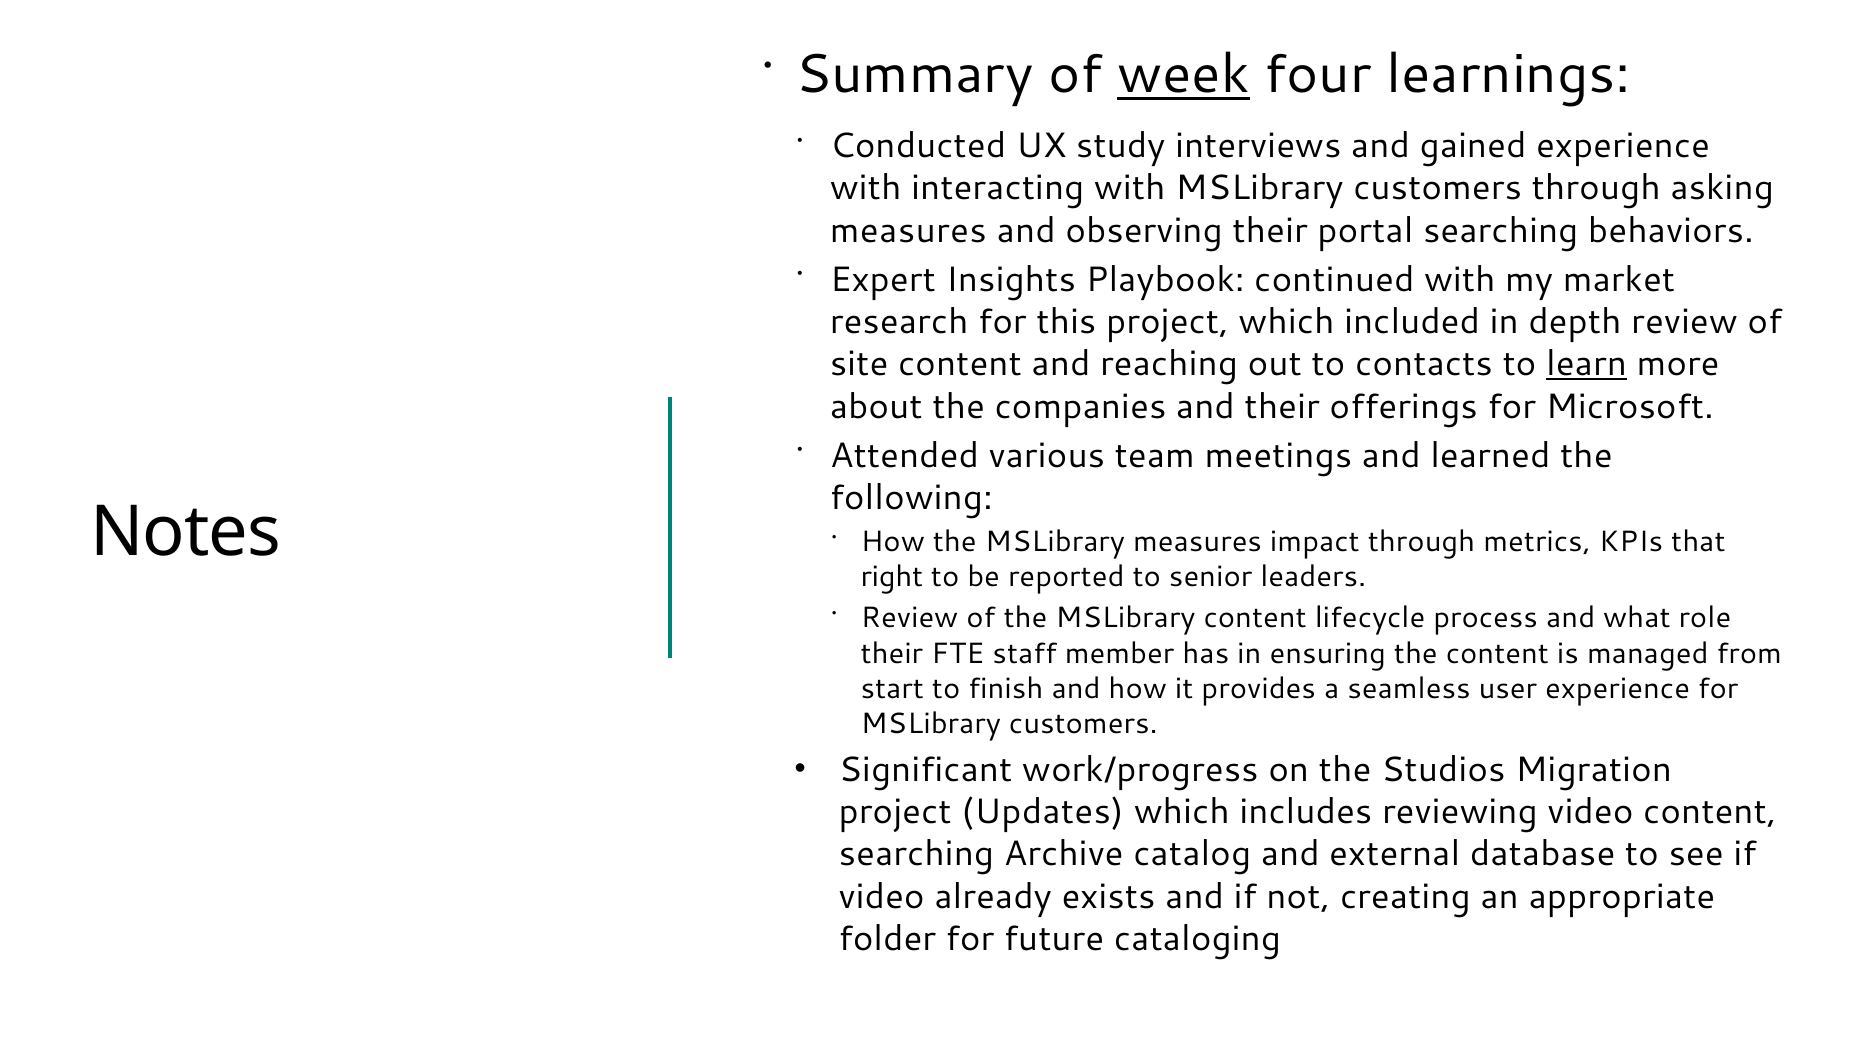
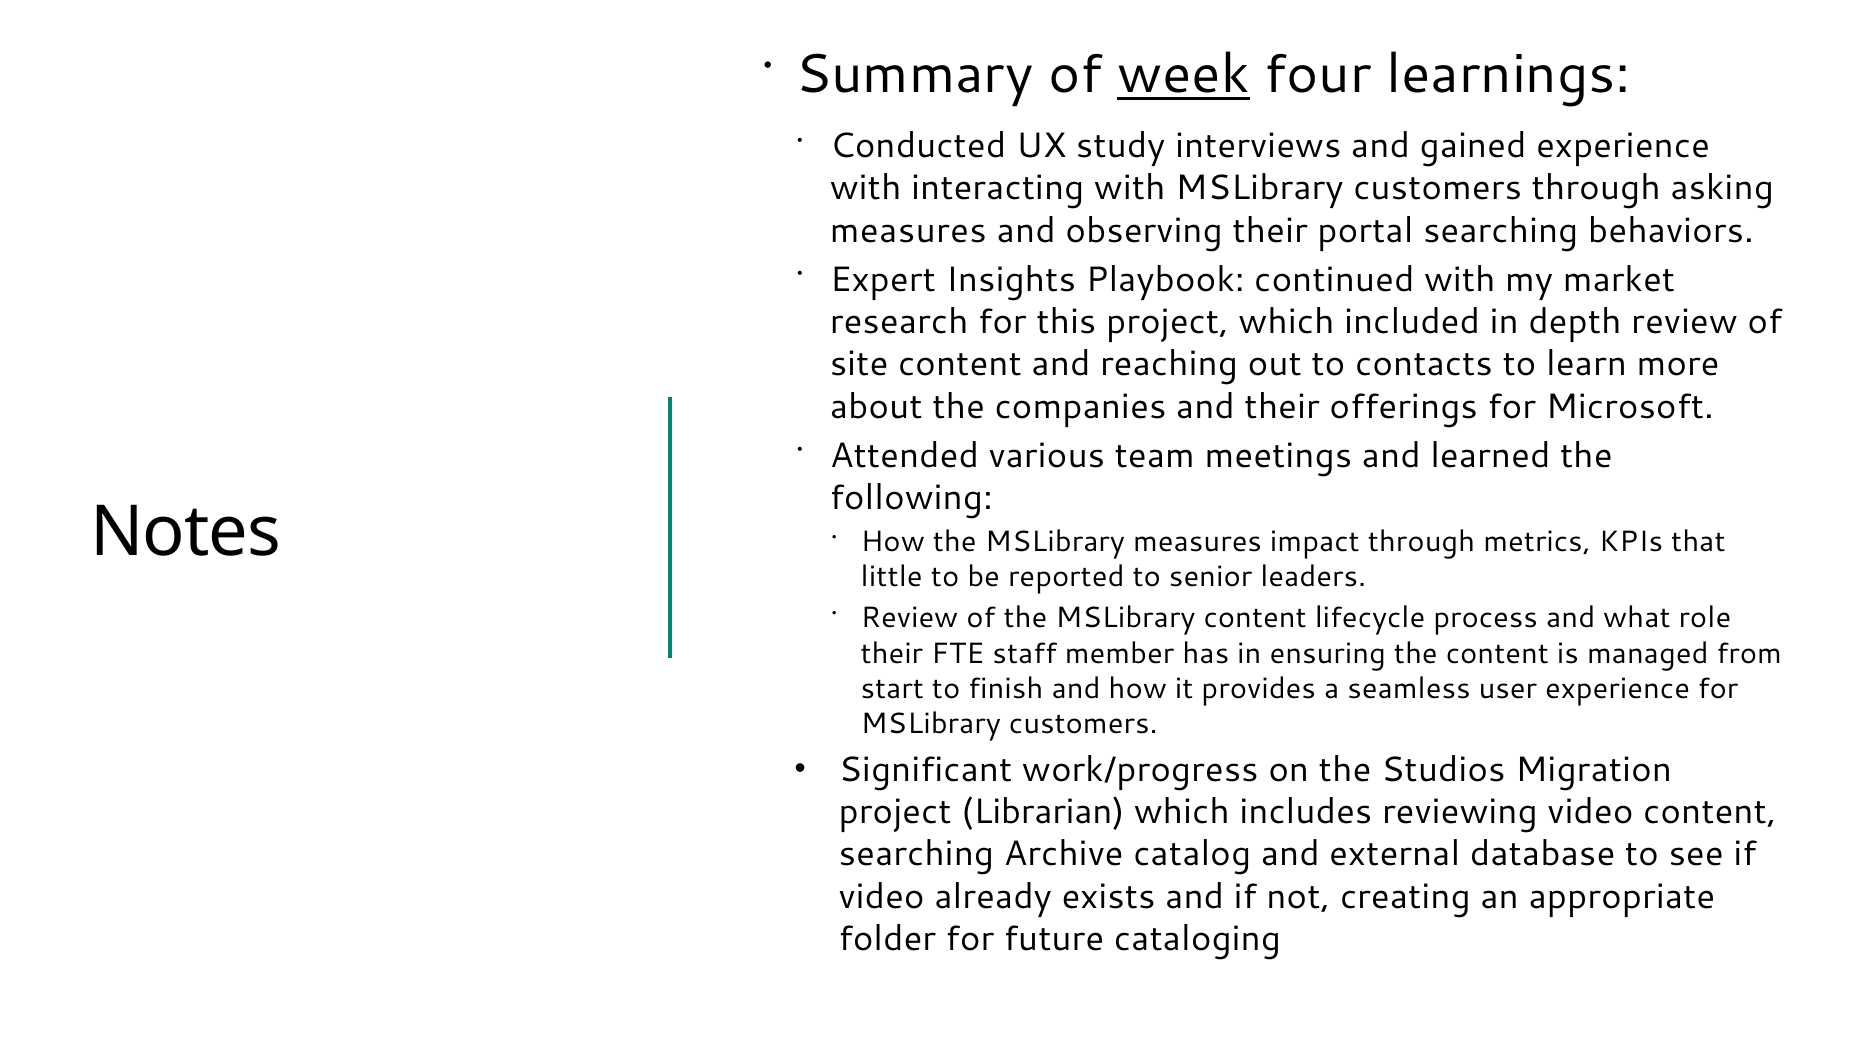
learn underline: present -> none (1587, 364)
right: right -> little (892, 577)
Updates: Updates -> Librarian (1043, 812)
